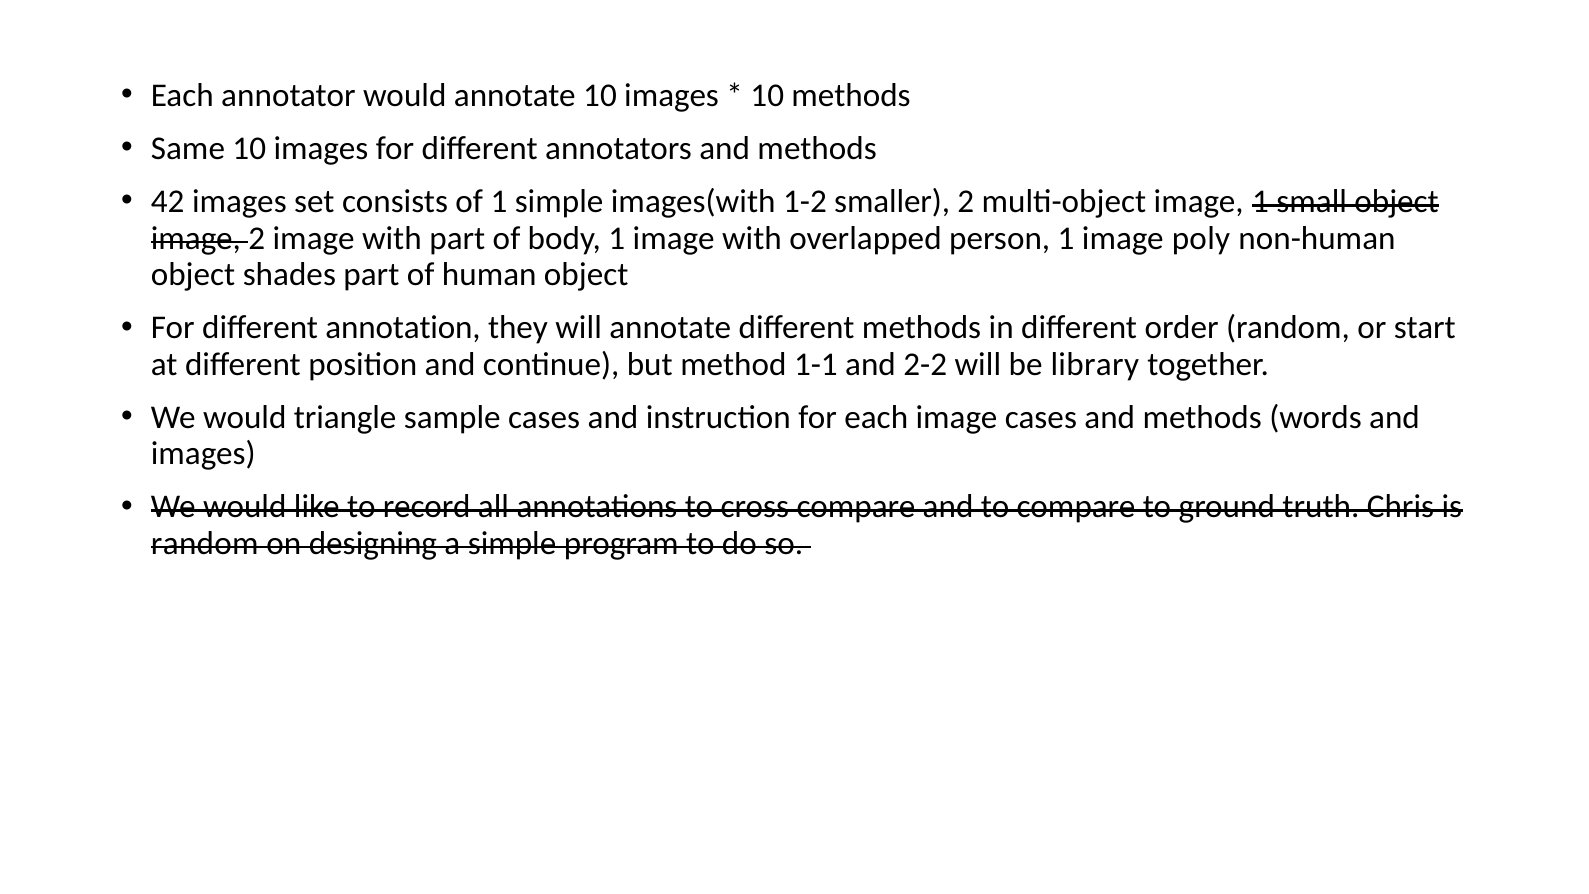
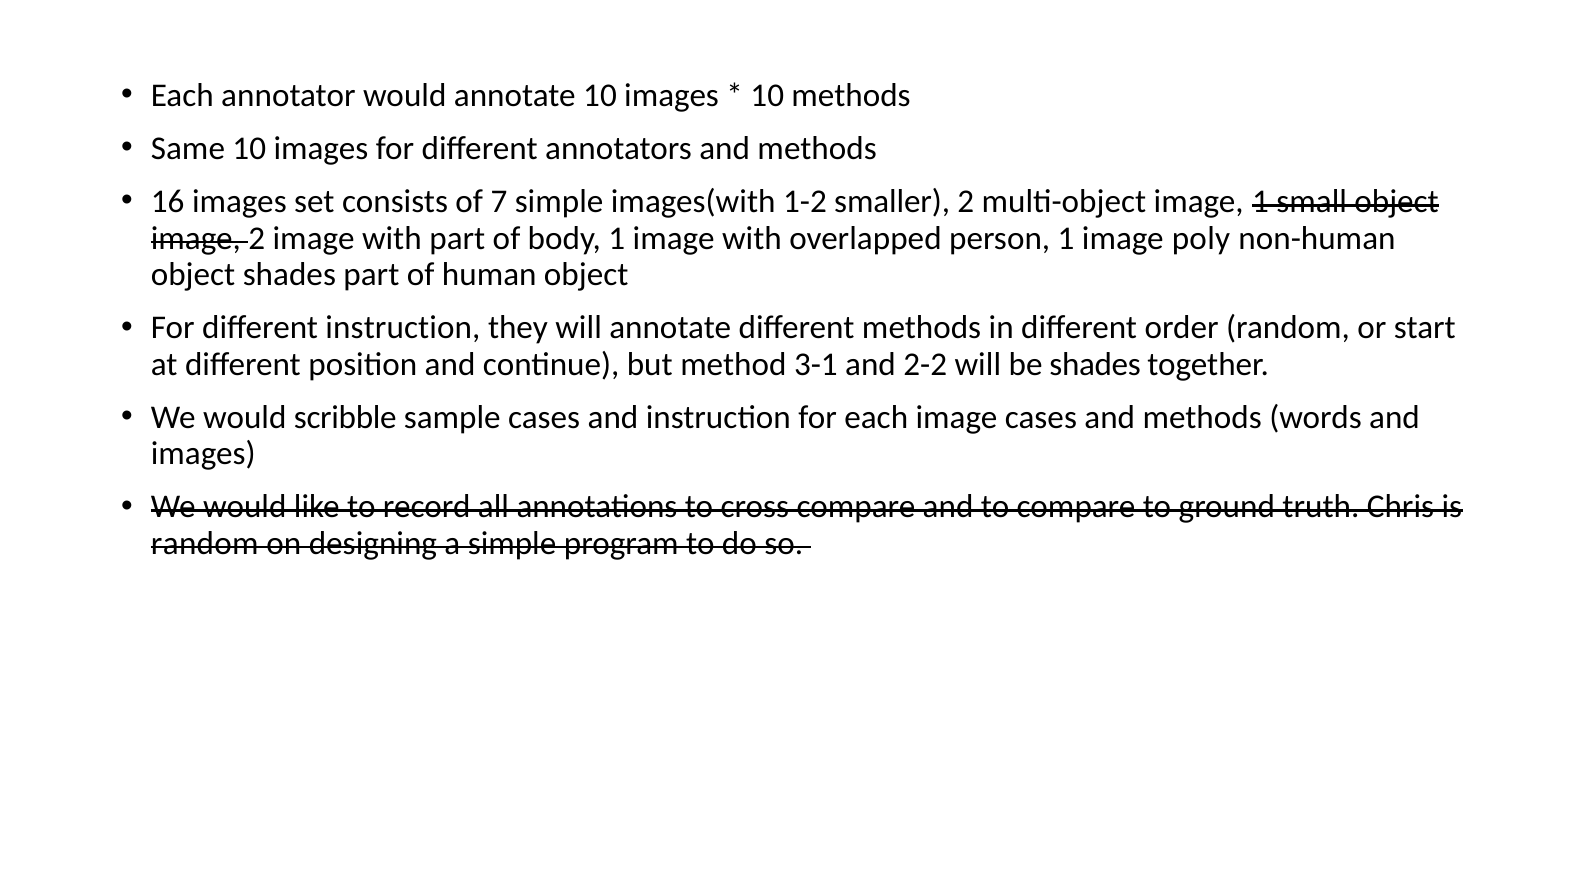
42: 42 -> 16 (168, 202)
of 1: 1 -> 7 (499, 202)
different annotation: annotation -> instruction (403, 328)
1-1: 1-1 -> 3-1 (816, 364)
be library: library -> shades (1095, 364)
triangle: triangle -> scribble (345, 417)
